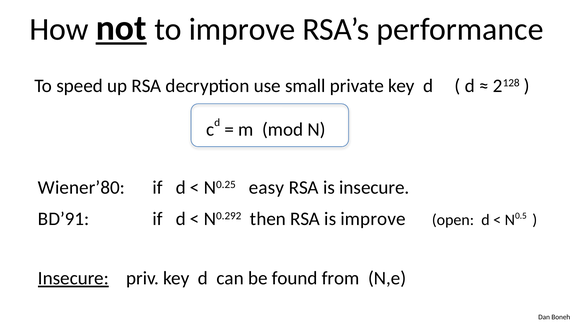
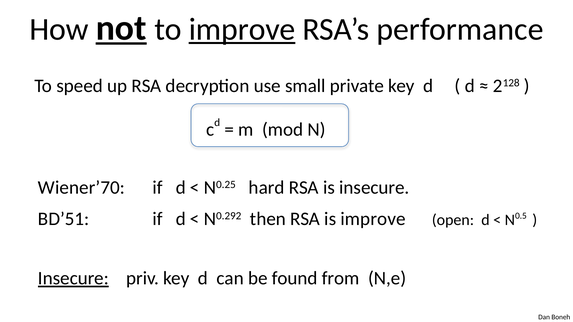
improve underline: none -> present (242, 29)
Wiener’80: Wiener’80 -> Wiener’70 (81, 188)
easy: easy -> hard (267, 188)
BD’91: BD’91 -> BD’51 (64, 219)
